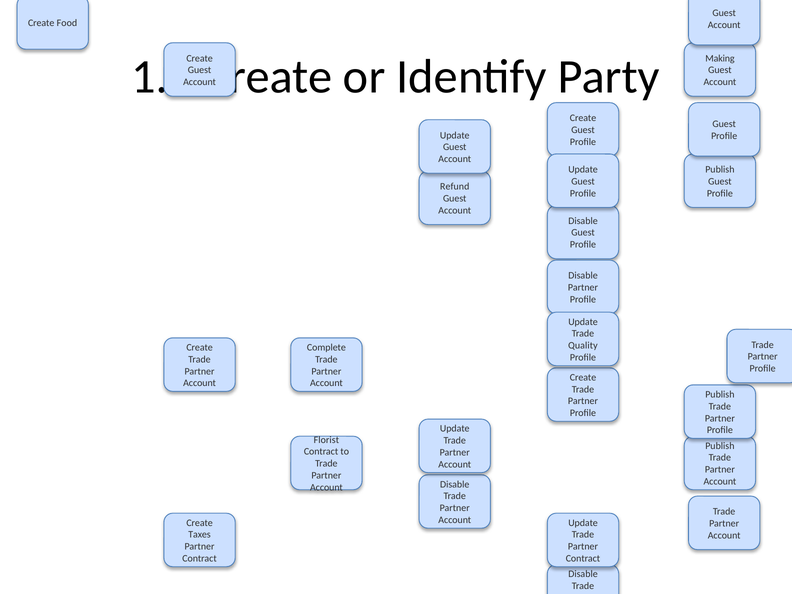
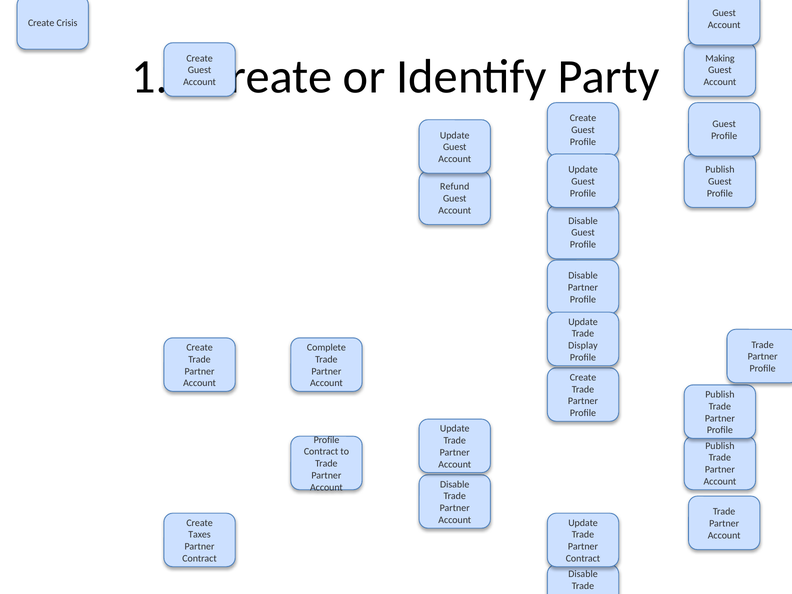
Food: Food -> Crisis (67, 23)
Quality: Quality -> Display (583, 346)
Florist: Florist -> Profile (326, 440)
